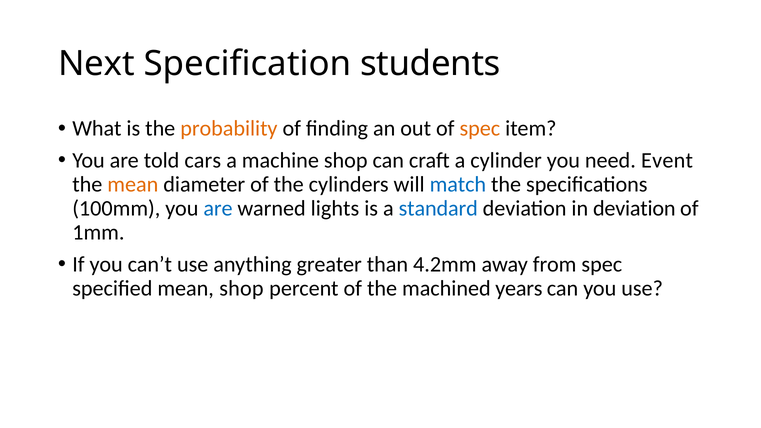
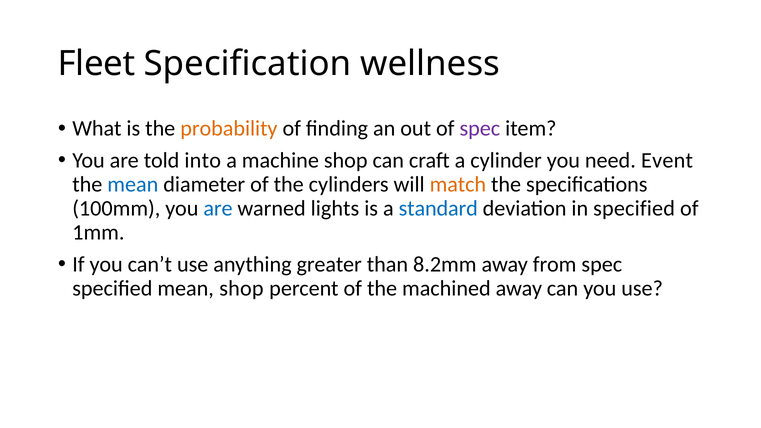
Next: Next -> Fleet (97, 64)
students: students -> wellness (430, 64)
spec colour: orange -> purple (480, 129)
cars: cars -> into (203, 161)
mean colour: orange -> blue (133, 185)
match colour: blue -> orange (458, 185)
in deviation: deviation -> specified (634, 209)
4.2mm: 4.2mm -> 8.2mm (445, 264)
machined years: years -> away (519, 288)
